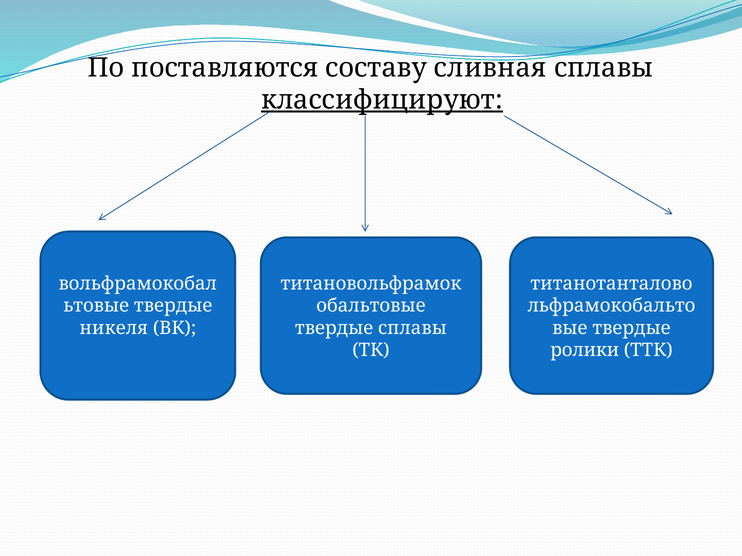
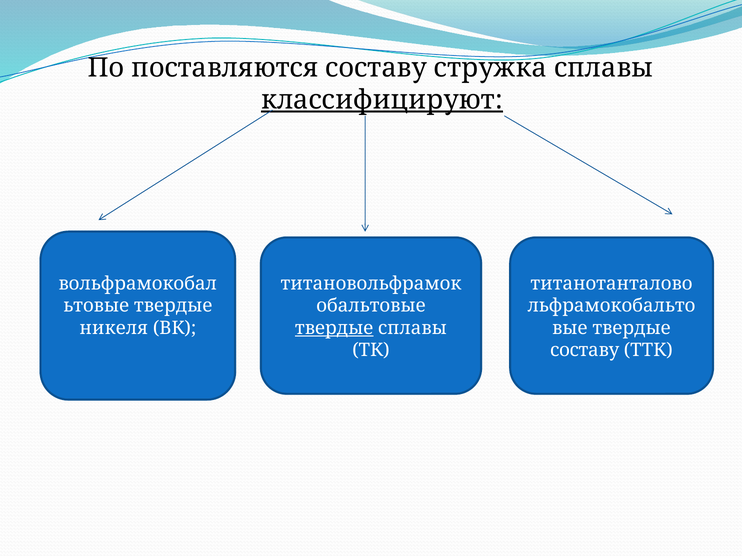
сливная: сливная -> стружка (490, 68)
твердые underline: none -> present (334, 328)
ролики: ролики -> составу (585, 351)
